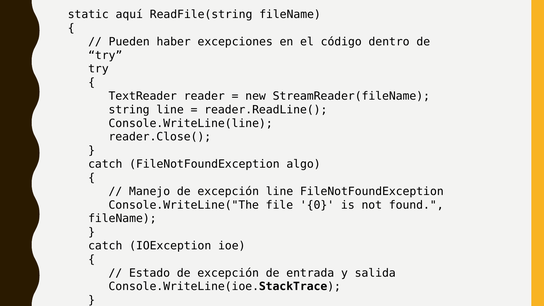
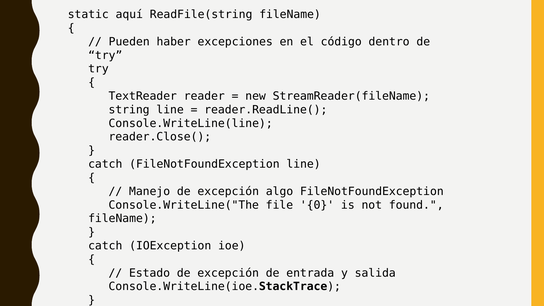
FileNotFoundException algo: algo -> line (304, 164)
excepción line: line -> algo (280, 191)
